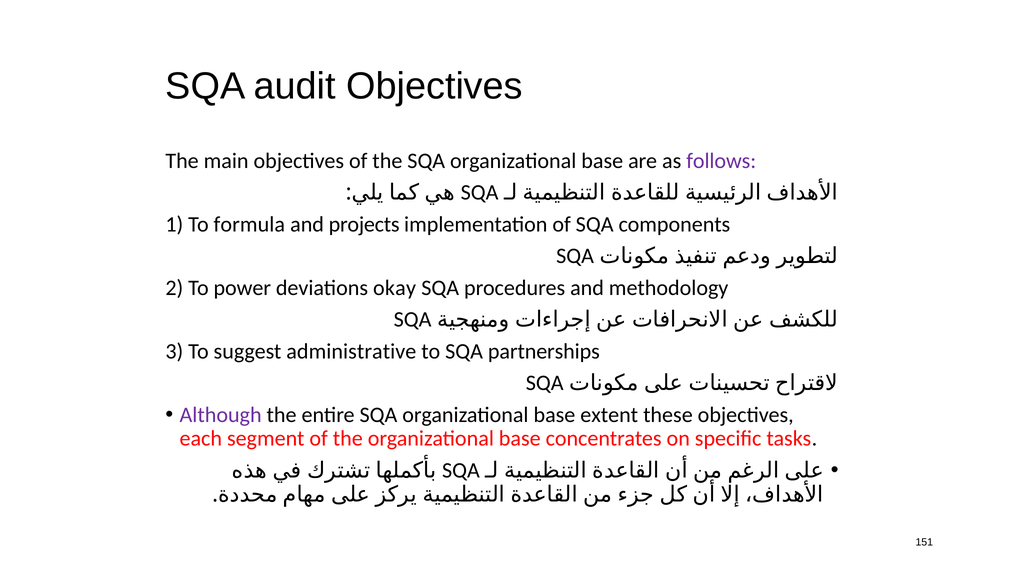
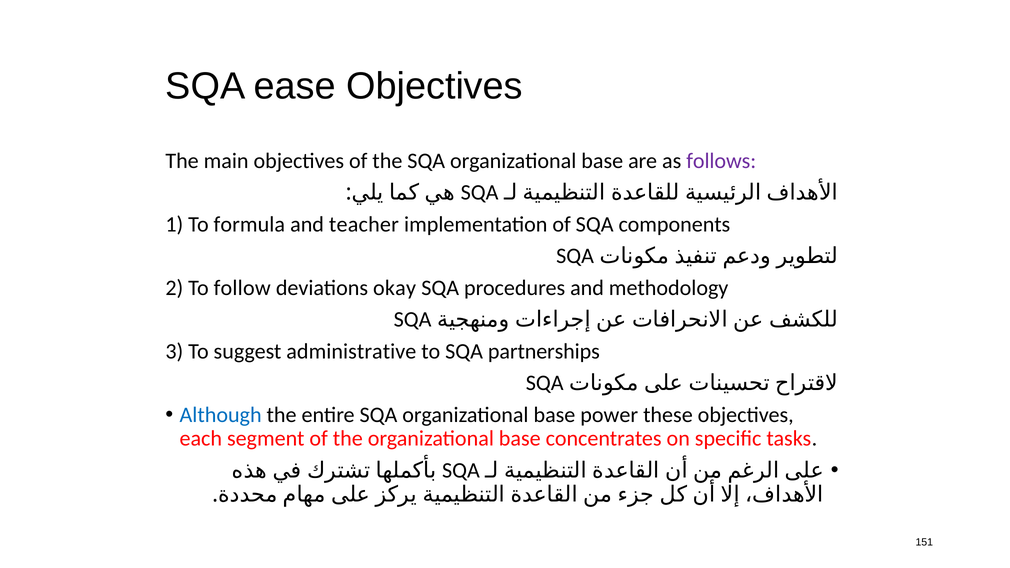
audit: audit -> ease (295, 86)
projects: projects -> teacher (364, 224)
power: power -> follow (242, 288)
Although colour: purple -> blue (221, 415)
extent: extent -> power (609, 415)
